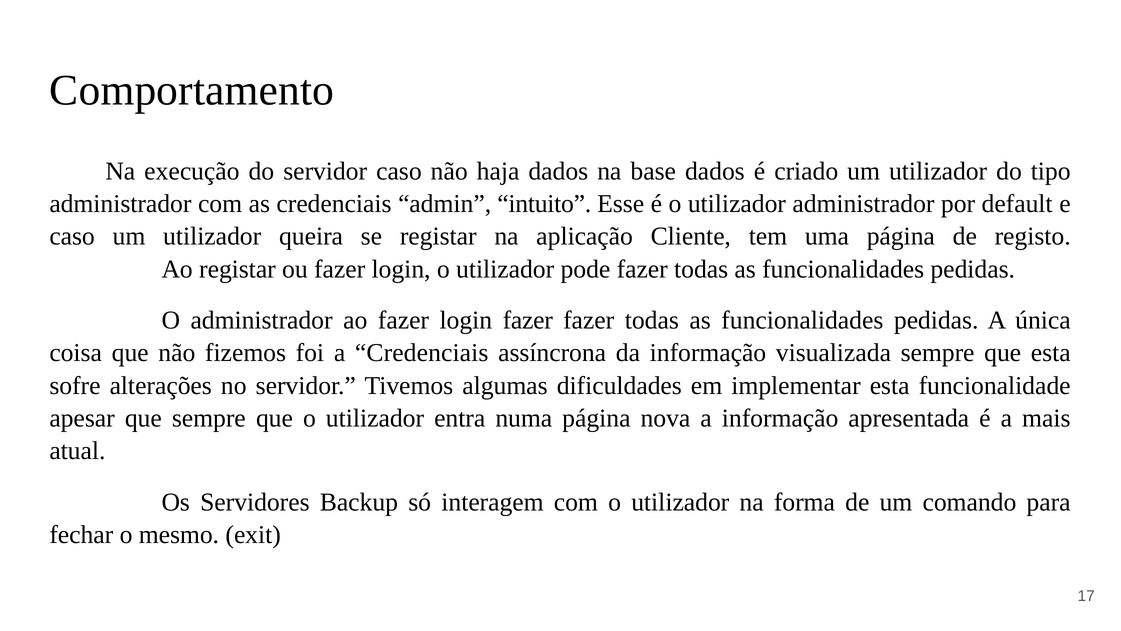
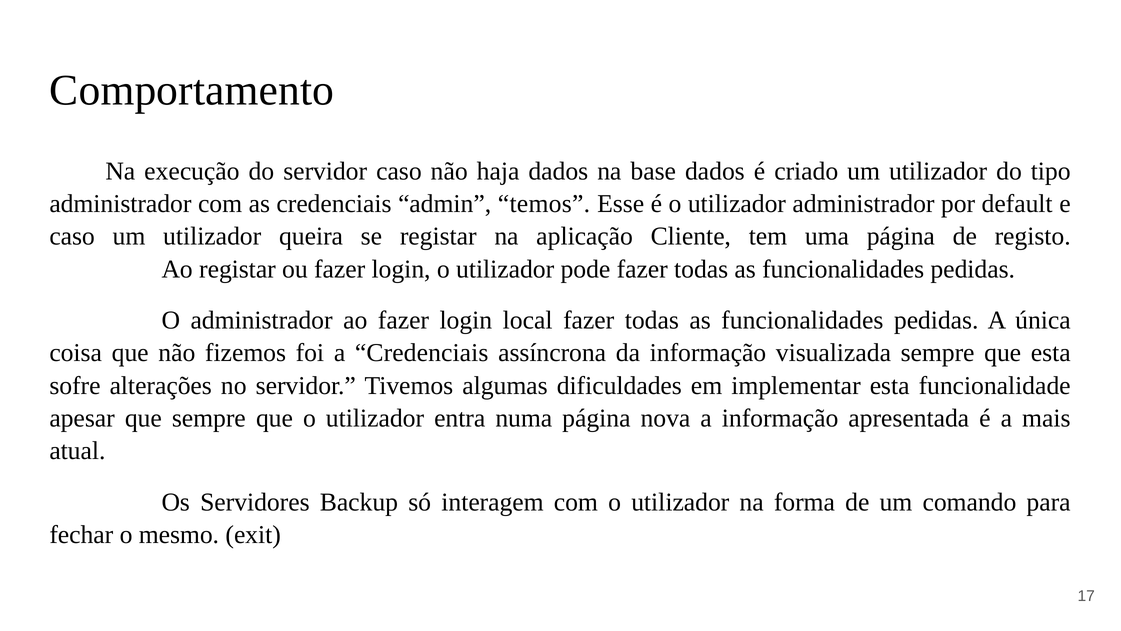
intuito: intuito -> temos (544, 204)
login fazer: fazer -> local (528, 320)
